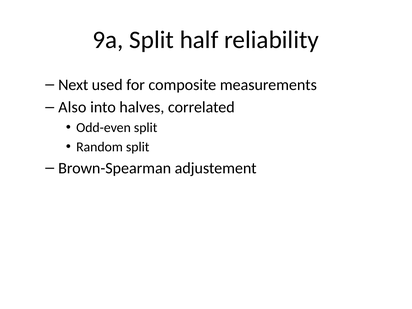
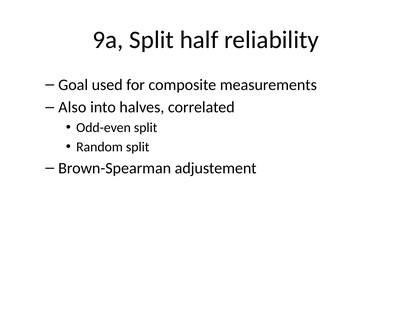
Next: Next -> Goal (73, 85)
